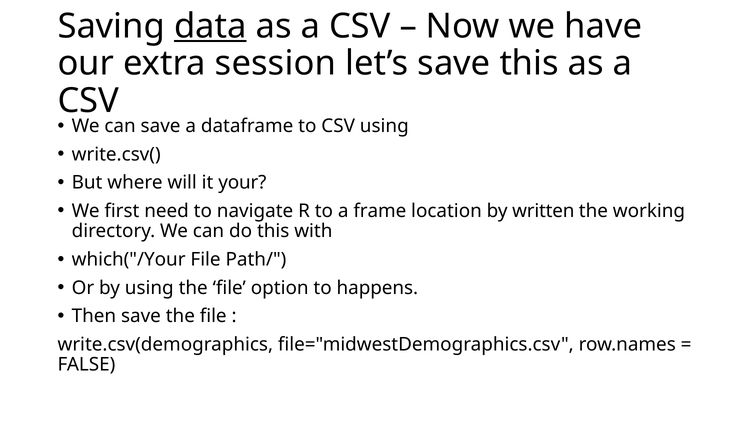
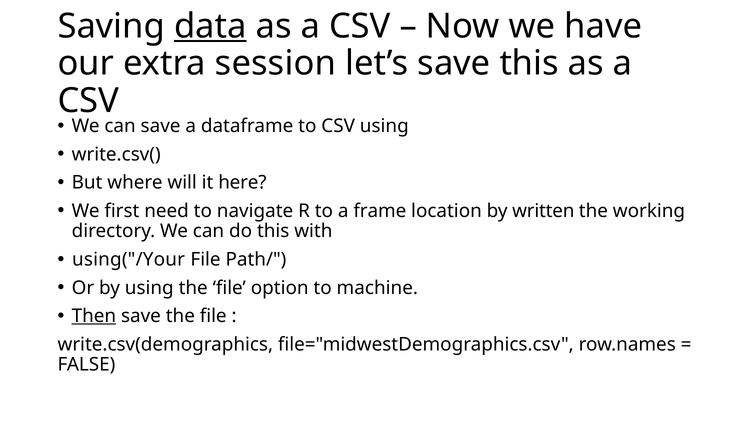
your: your -> here (242, 182)
which("/Your: which("/Your -> using("/Your (129, 259)
happens: happens -> machine (377, 288)
Then underline: none -> present (94, 316)
